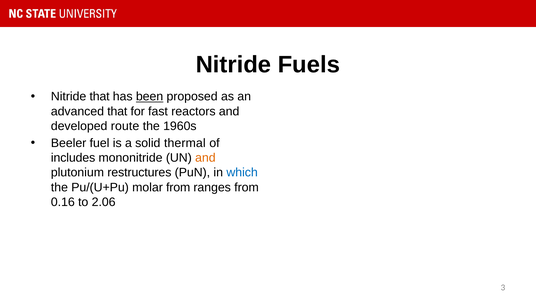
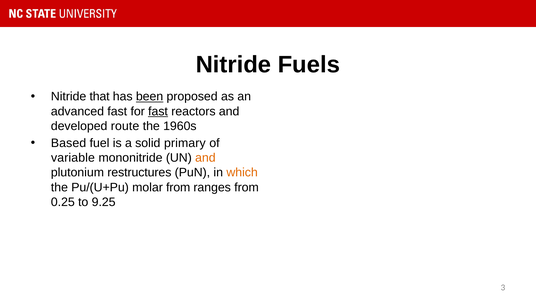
advanced that: that -> fast (117, 112)
fast underline: none -> present (158, 112)
Beeler: Beeler -> Based (69, 143)
thermal: thermal -> primary (185, 143)
includes: includes -> variable (73, 158)
which colour: blue -> orange (242, 173)
0.16: 0.16 -> 0.25 (63, 202)
2.06: 2.06 -> 9.25 (104, 202)
